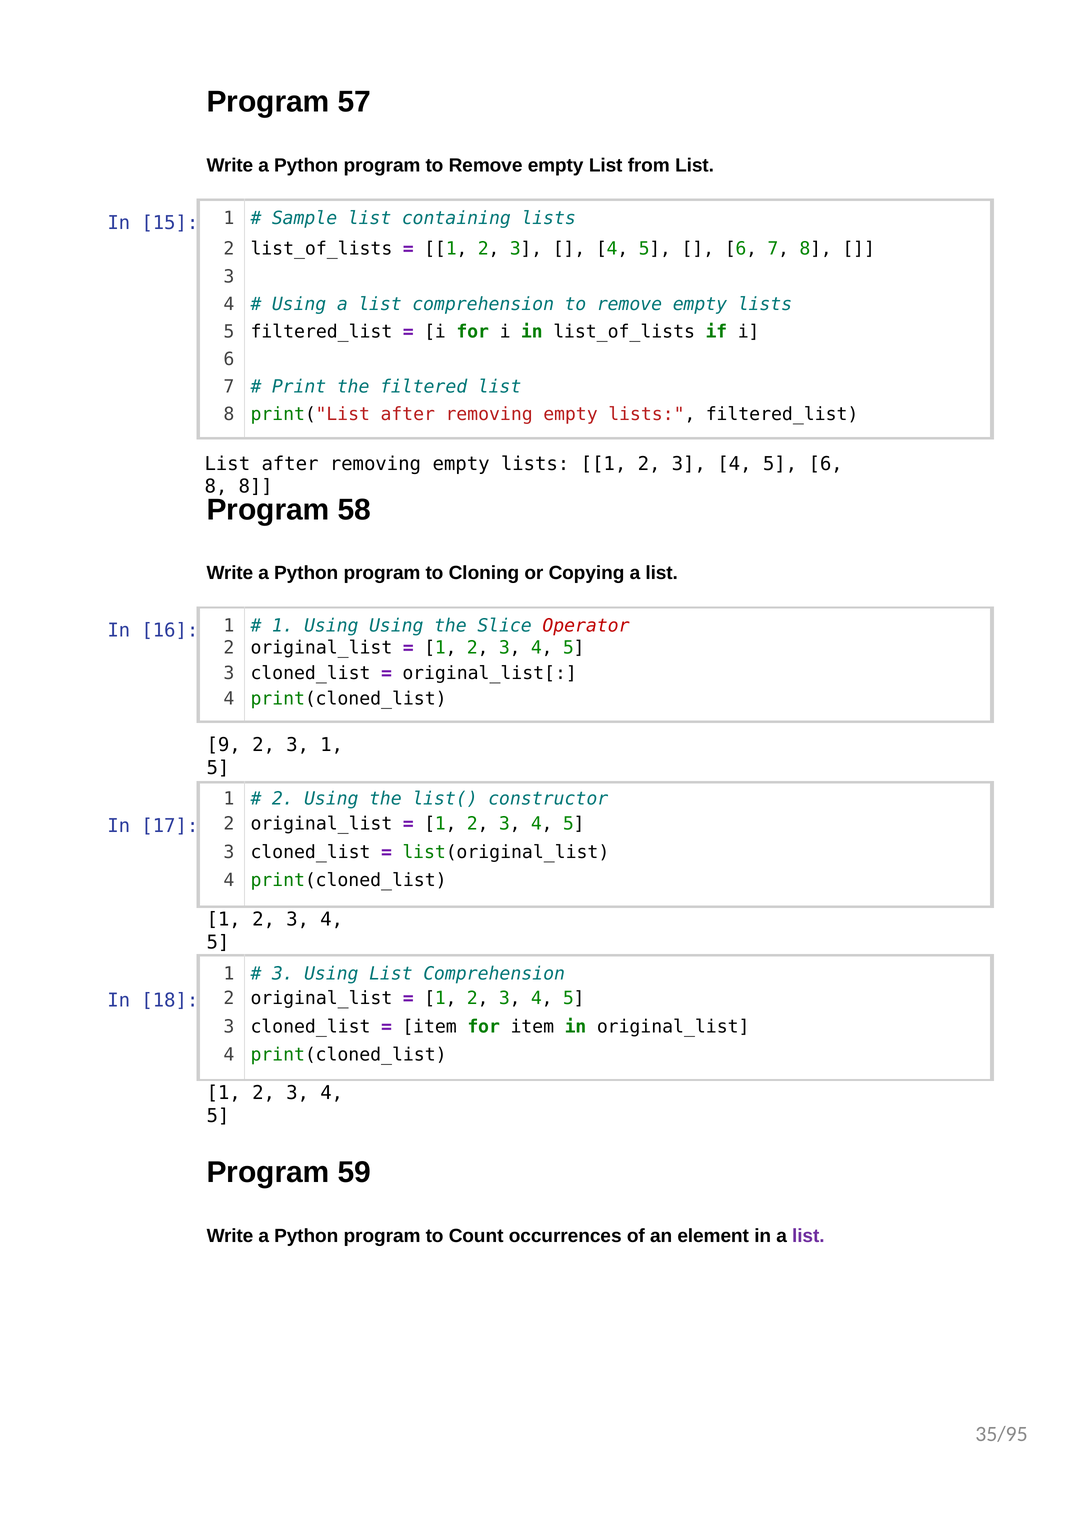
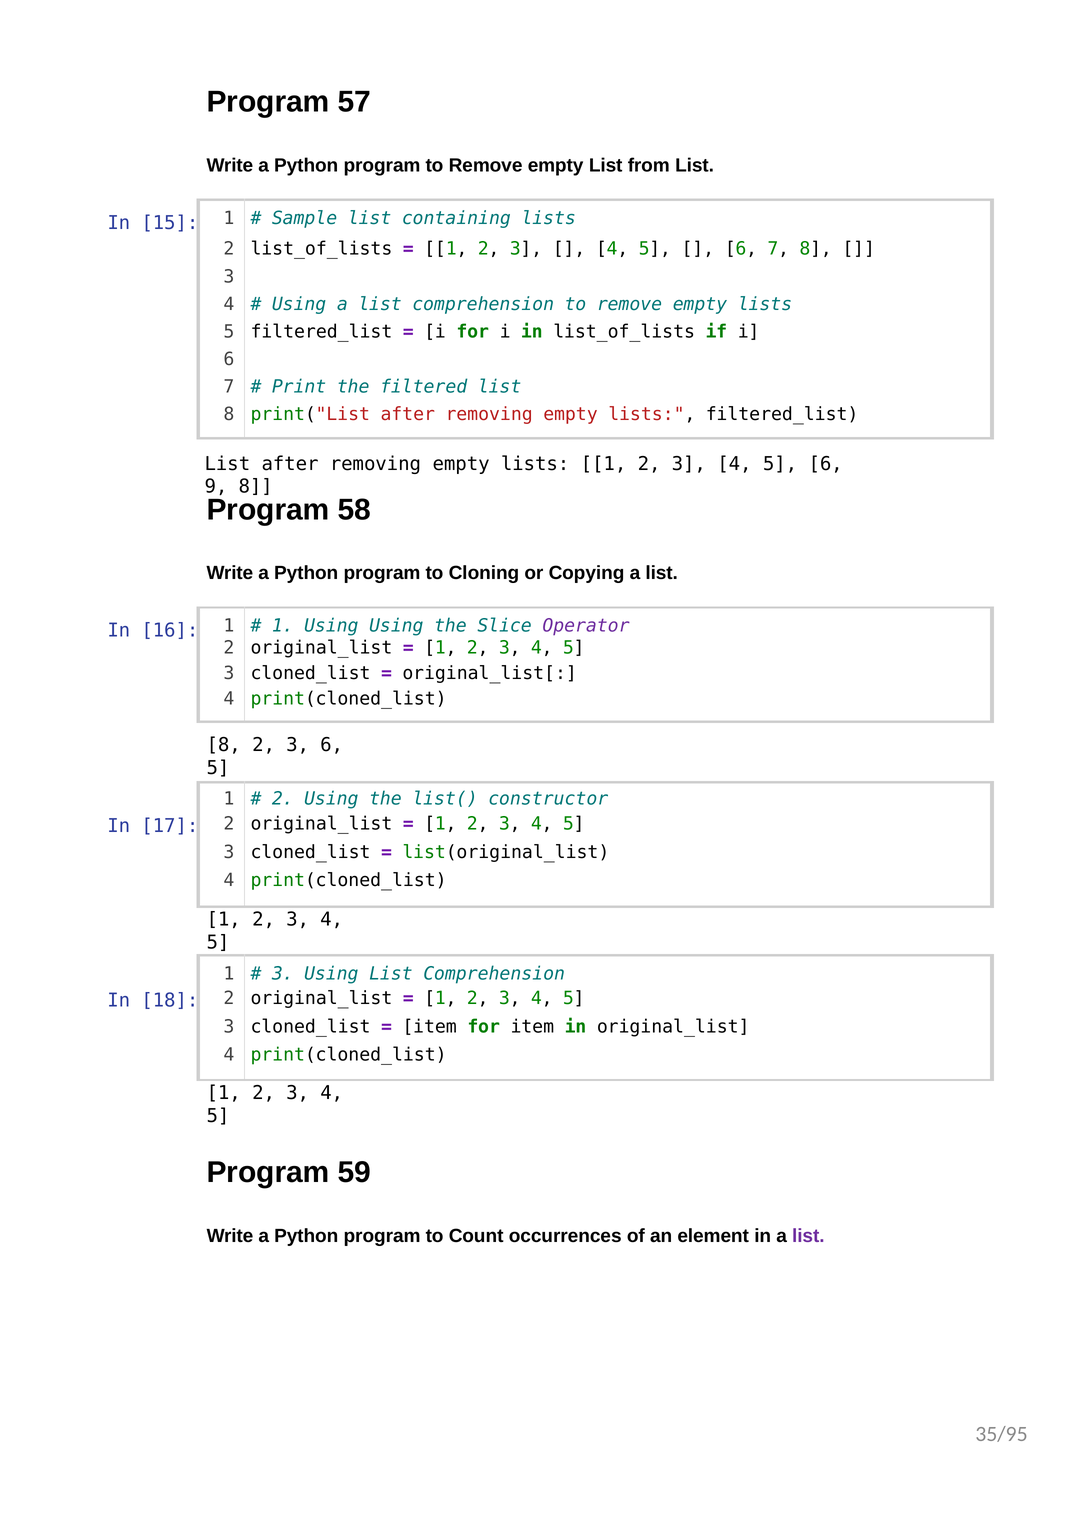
8: 8 -> 9 (216, 487)
Operator colour: red -> purple (586, 626)
9: 9 -> 8 (224, 745)
3 1: 1 -> 6 (332, 745)
